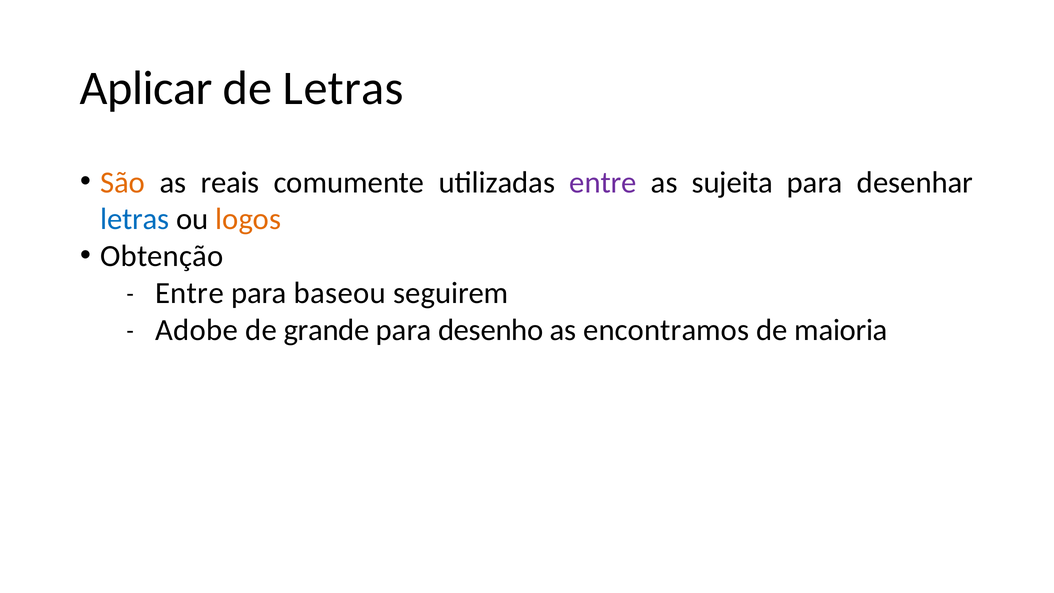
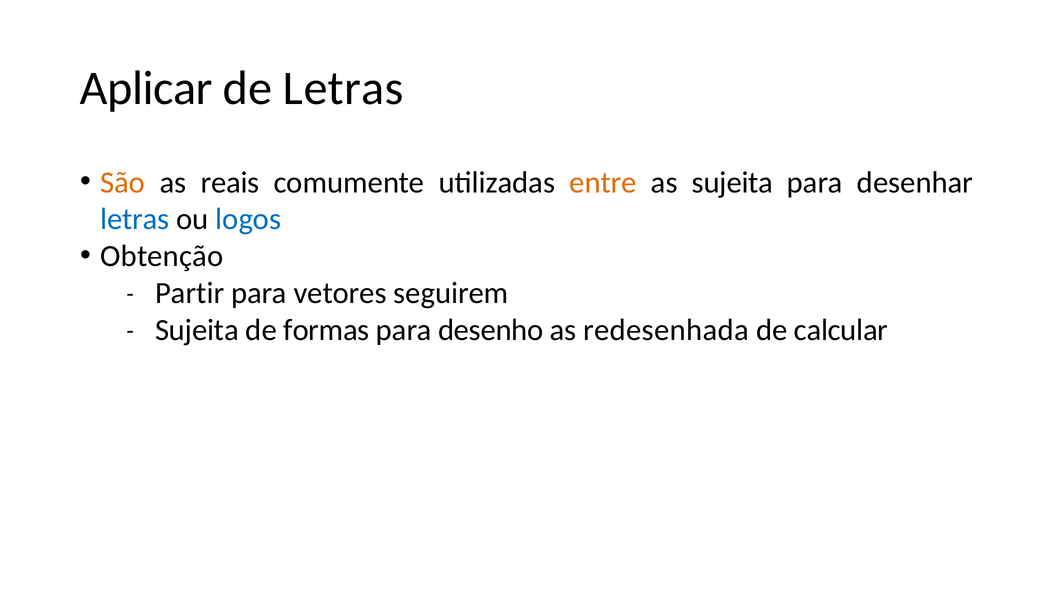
entre colour: purple -> orange (603, 182)
logos colour: orange -> blue (248, 219)
Entre: Entre -> Partir (190, 293)
baseou: baseou -> vetores (340, 293)
Adobe: Adobe -> Sujeita (197, 330)
grande: grande -> formas (326, 330)
encontramos: encontramos -> redesenhada (666, 330)
maioria: maioria -> calcular (841, 330)
